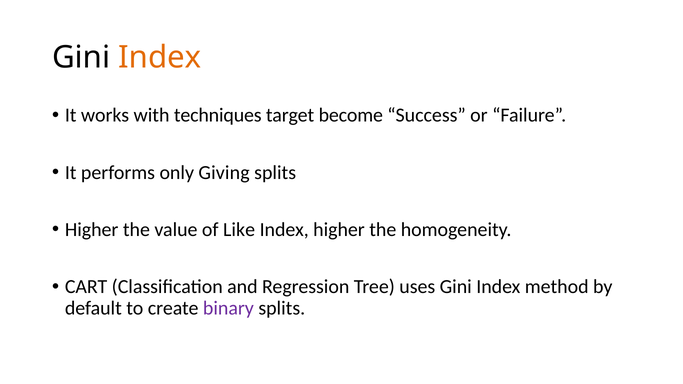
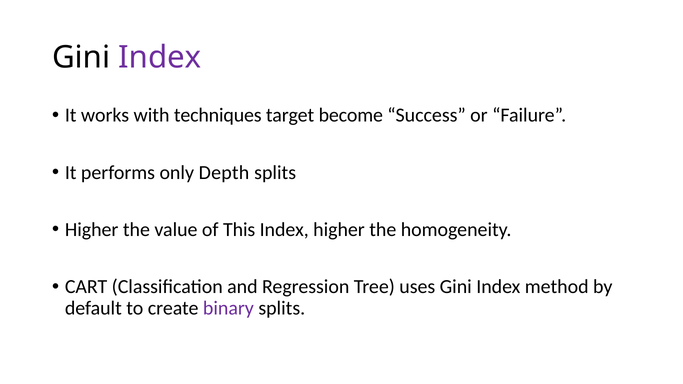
Index colour: orange -> purple (160, 57)
Giving: Giving -> Depth (224, 173)
Like: Like -> This (239, 230)
